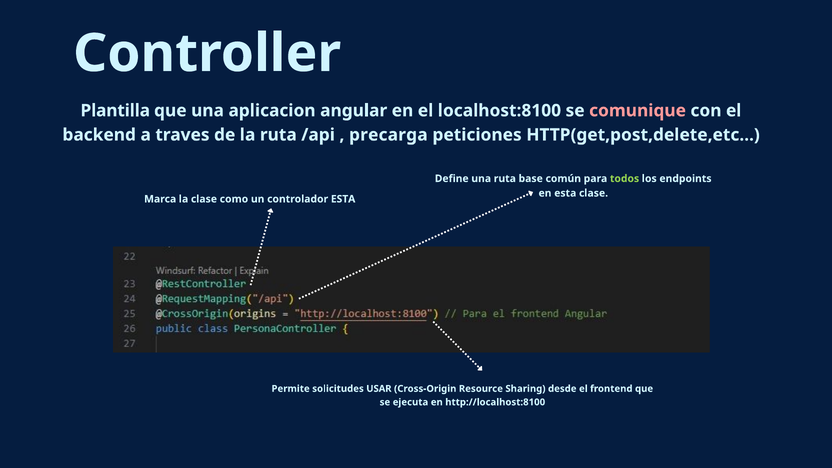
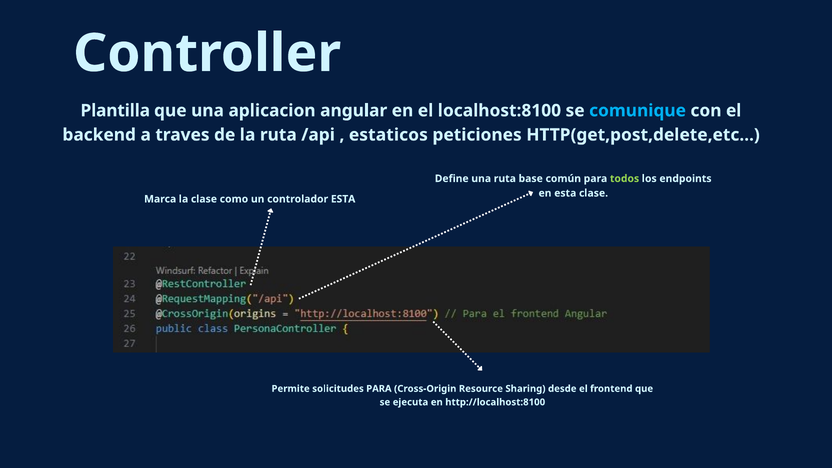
comunique colour: pink -> light blue (638, 111)
precarga: precarga -> estaticos (388, 135)
solicitudes USAR: USAR -> PARA (379, 389)
